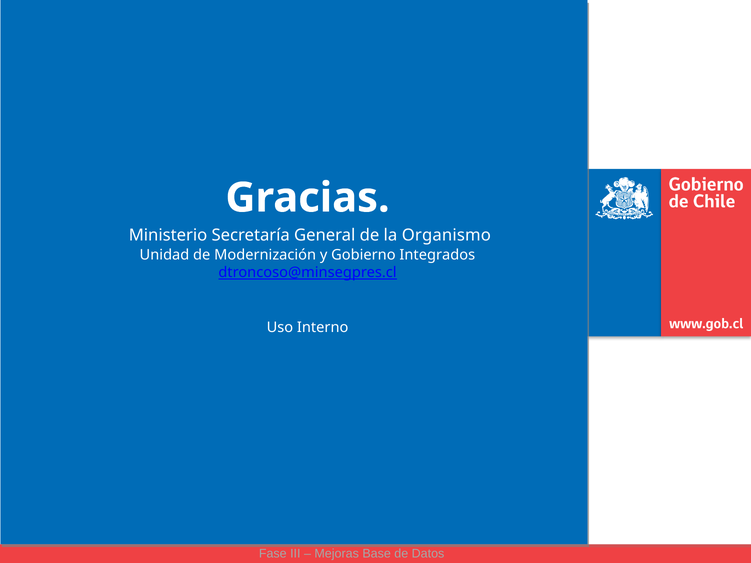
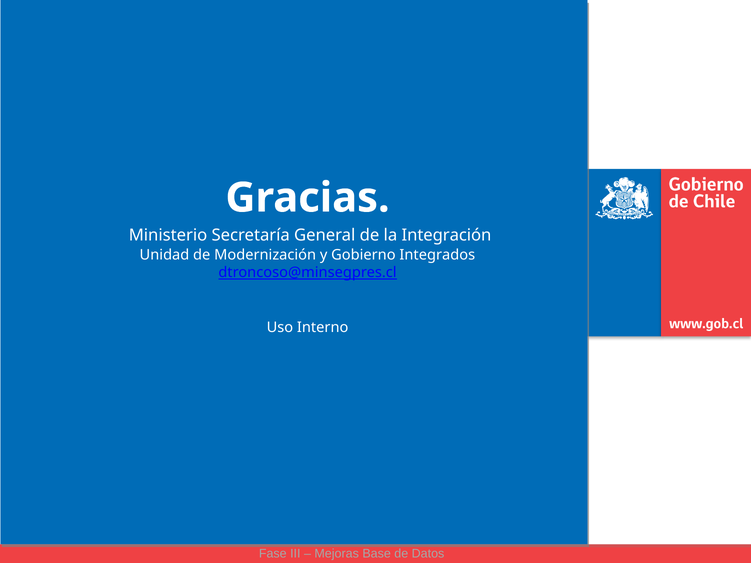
Organismo: Organismo -> Integración (446, 235)
